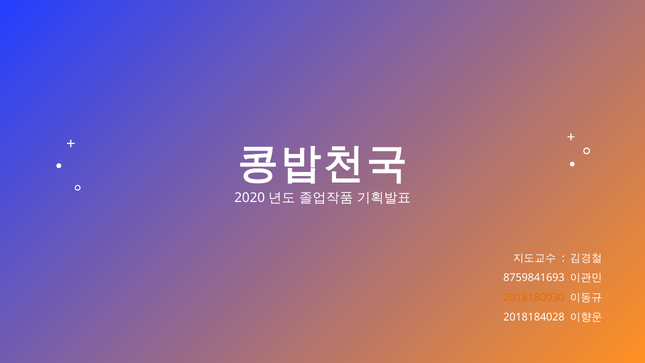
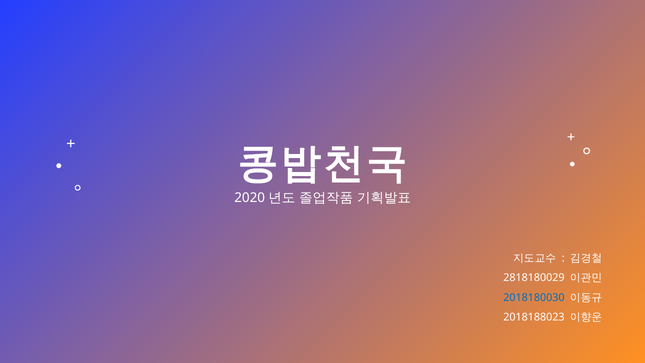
8759841693: 8759841693 -> 2818180029 (534, 278)
2018180030 colour: orange -> blue (534, 297)
2018184028: 2018184028 -> 2018188023 (534, 317)
